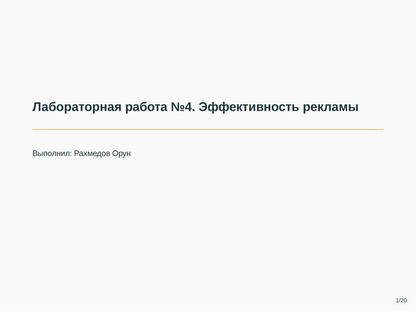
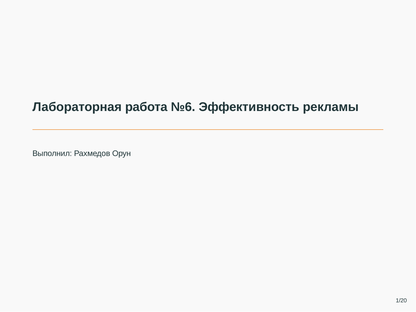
№4: №4 -> №6 (183, 107)
